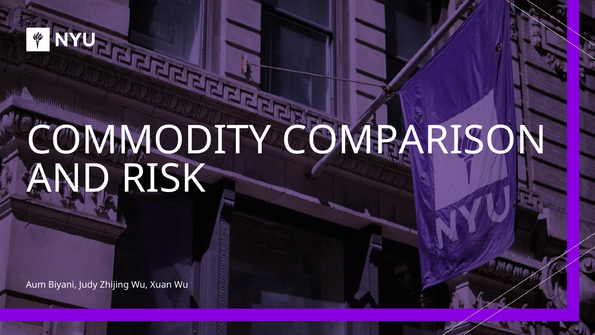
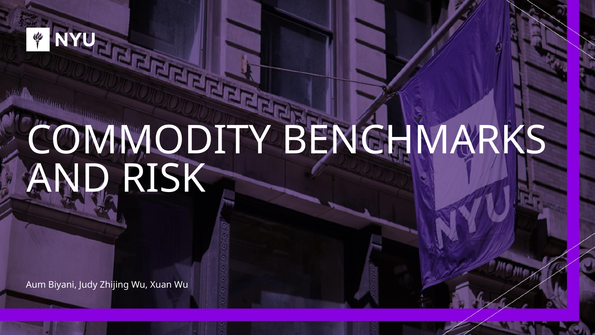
COMPARISON: COMPARISON -> BENCHMARKS (414, 140)
